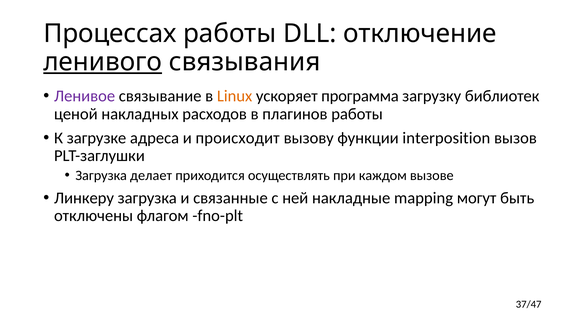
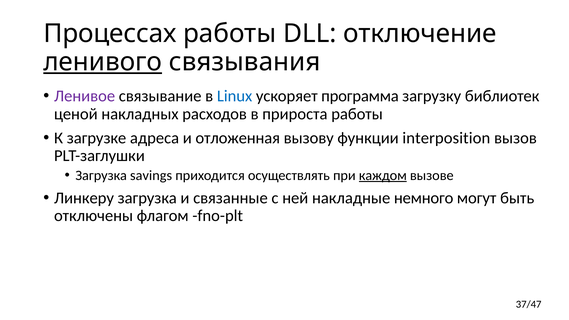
Linux colour: orange -> blue (235, 96)
плагинов: плагинов -> прироста (295, 114)
происходит: происходит -> отложенная (238, 138)
делает: делает -> savings (151, 175)
каждом underline: none -> present (383, 175)
mapping: mapping -> немного (424, 198)
